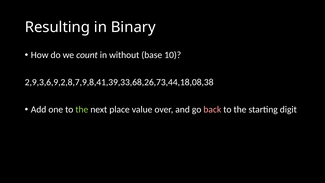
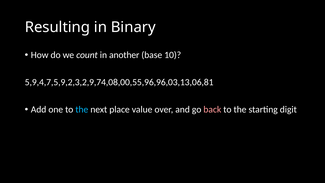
without: without -> another (124, 55)
2,9,3,6,9,2,8,7,9,8,41,39,33,68,26,73,44,18,08,38: 2,9,3,6,9,2,8,7,9,8,41,39,33,68,26,73,44,18,08,38 -> 5,9,4,7,5,9,2,3,2,9,74,08,00,55,96,96,03,13,06,81 (119, 82)
the colour: light green -> light blue (82, 109)
